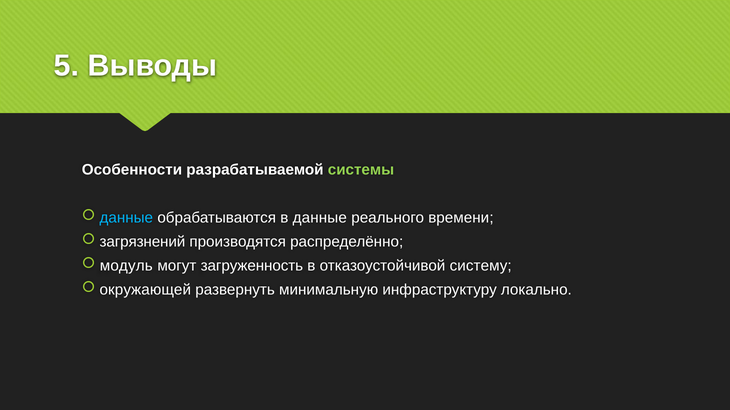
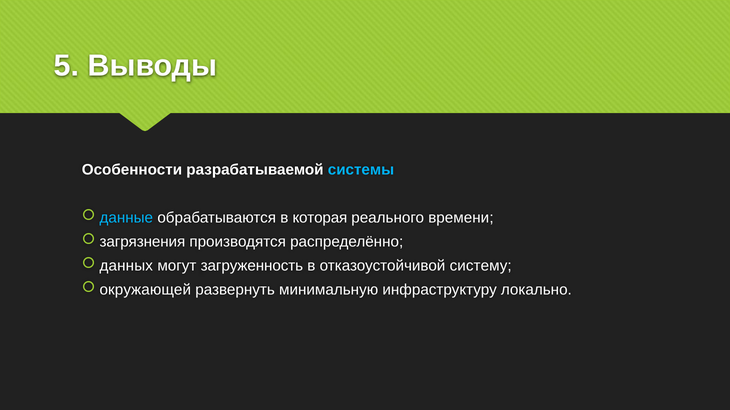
системы colour: light green -> light blue (361, 170)
в данные: данные -> которая (320, 218)
загрязнений: загрязнений -> загрязнения (142, 242)
модуль: модуль -> данных (126, 266)
